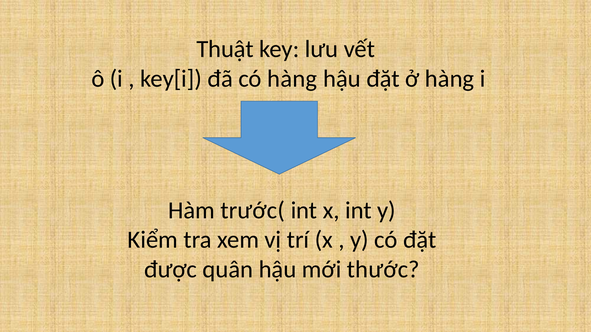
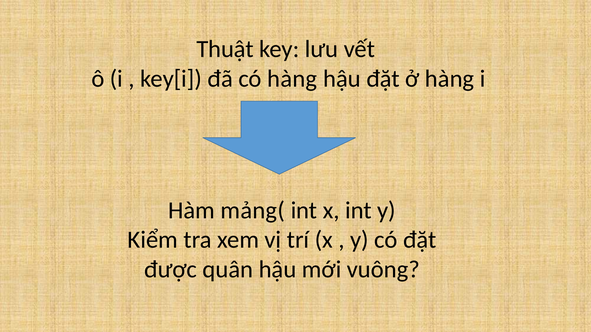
trước(: trước( -> mảng( (253, 211)
thước: thước -> vuông (383, 270)
